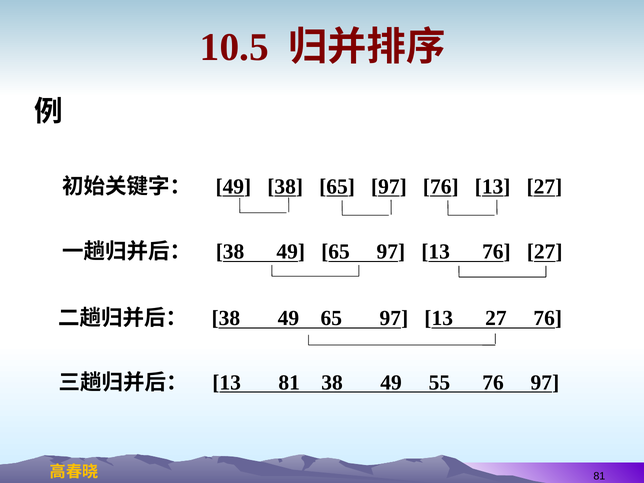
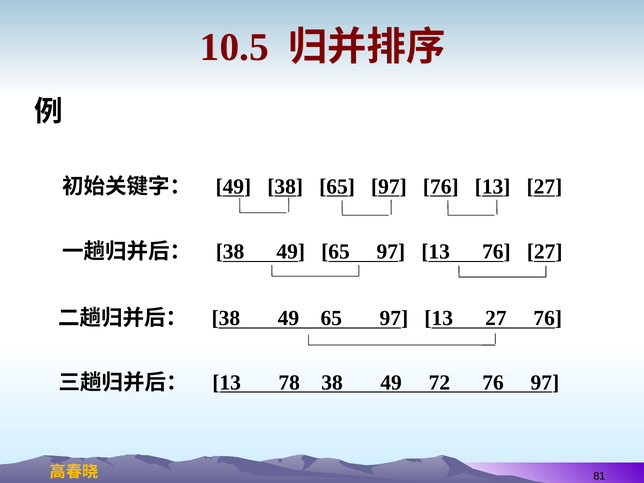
13 81: 81 -> 78 (289, 382)
55: 55 -> 72 (439, 382)
